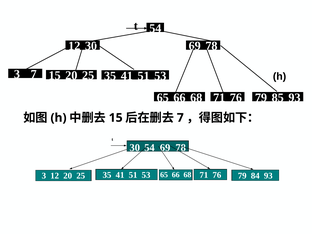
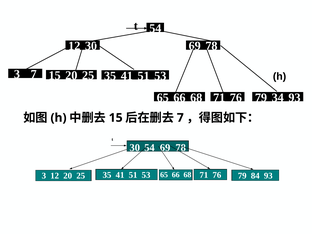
85: 85 -> 34 (278, 98)
